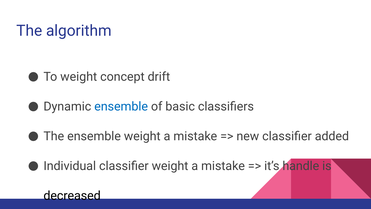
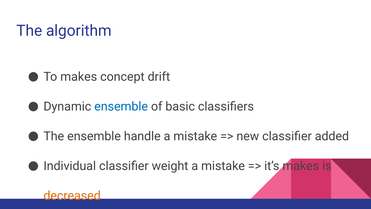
To weight: weight -> makes (79, 77)
ensemble weight: weight -> handle (142, 136)
it’s handle: handle -> makes (301, 166)
decreased colour: black -> orange (72, 195)
